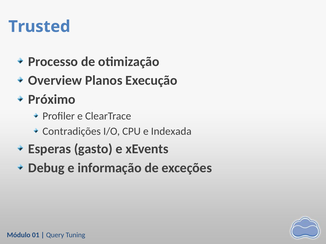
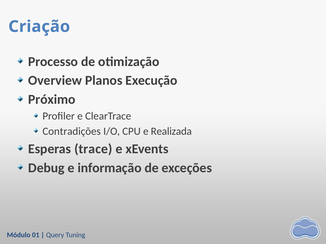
Trusted: Trusted -> Criação (39, 27)
Indexada: Indexada -> Realizada (171, 132)
gasto: gasto -> trace (93, 149)
